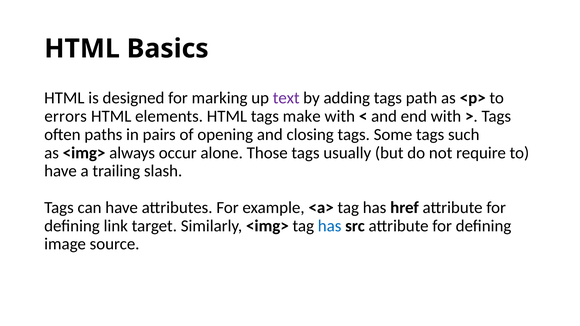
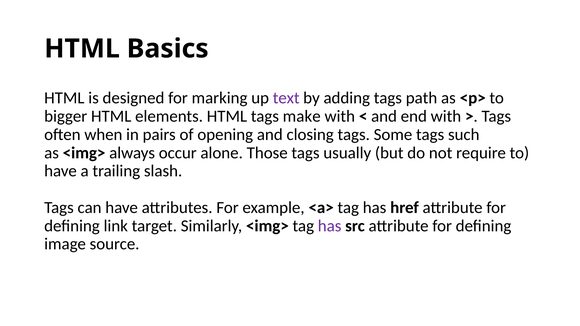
errors: errors -> bigger (66, 116)
paths: paths -> when (103, 135)
has colour: blue -> purple (330, 226)
